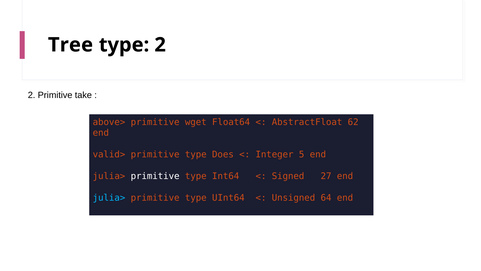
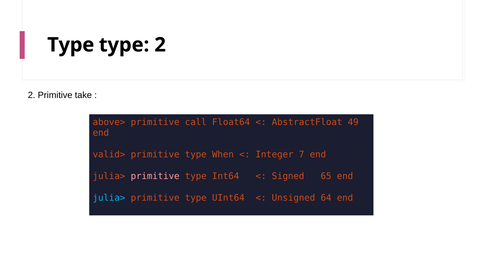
Tree: Tree -> Type (71, 45)
wget: wget -> call (196, 122)
62: 62 -> 49 (353, 122)
Does: Does -> When (223, 154)
5: 5 -> 7 (302, 154)
primitive colour: white -> pink (155, 176)
27: 27 -> 65 (326, 176)
